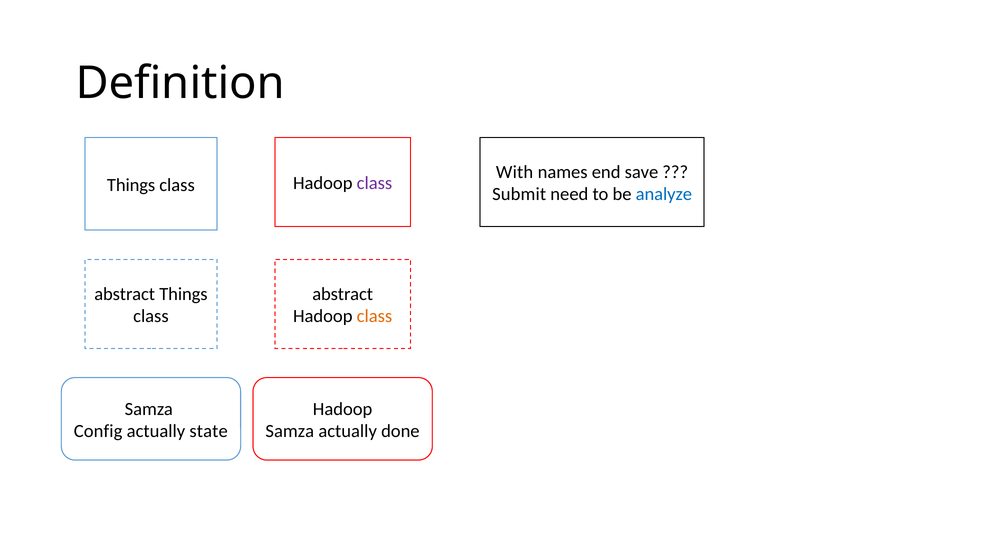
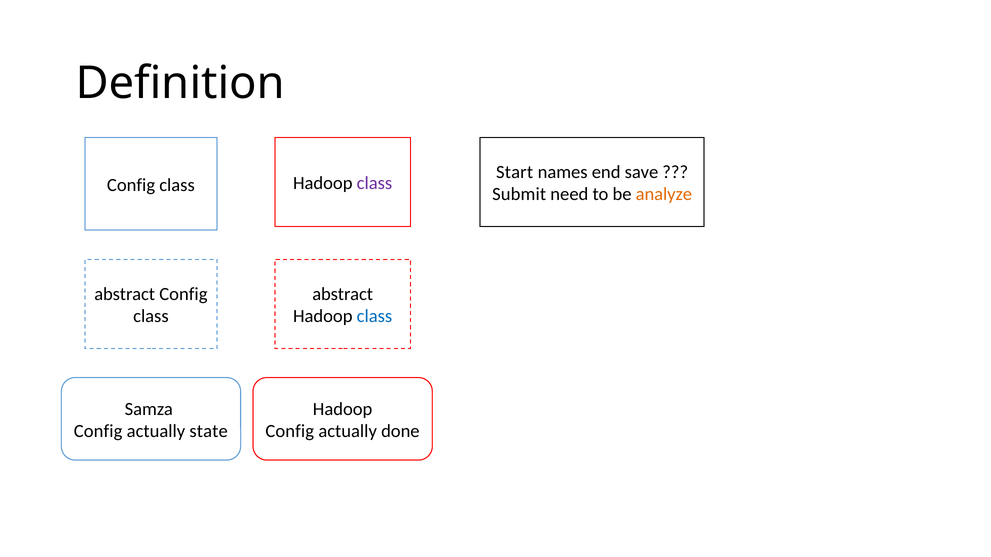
With: With -> Start (515, 172)
Things: Things -> Config (131, 185)
analyze colour: blue -> orange (664, 194)
abstract Things: Things -> Config (183, 294)
class colour: orange -> blue (374, 317)
Samza: Samza -> Config (290, 432)
